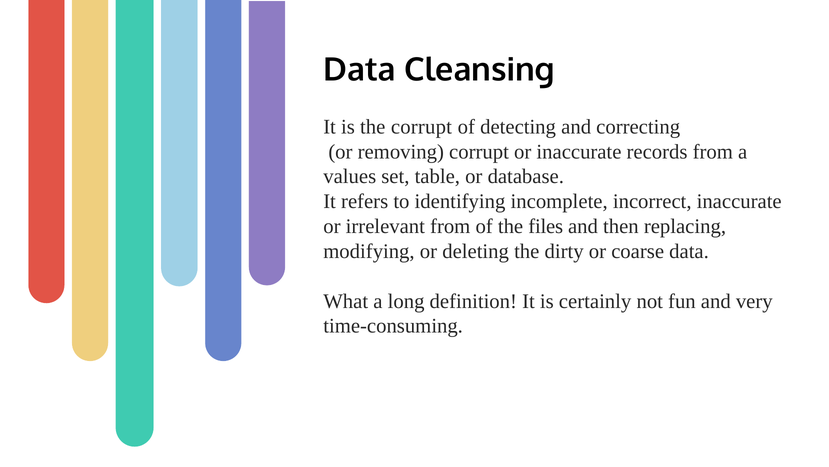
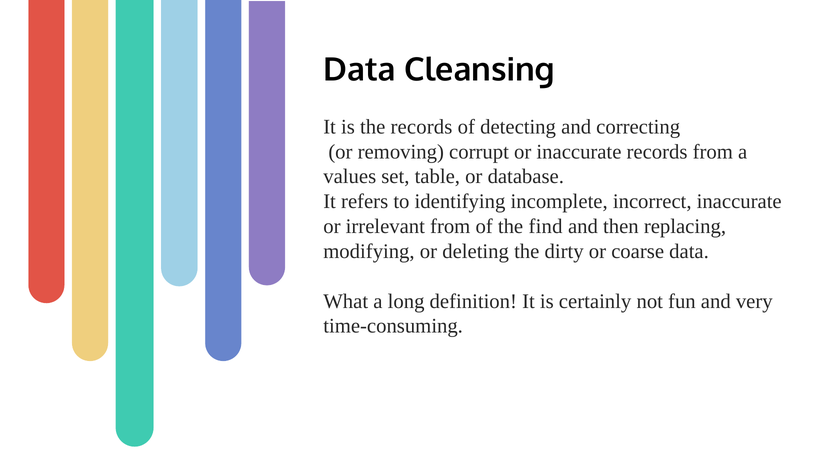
the corrupt: corrupt -> records (421, 127)
files: files -> find (546, 226)
